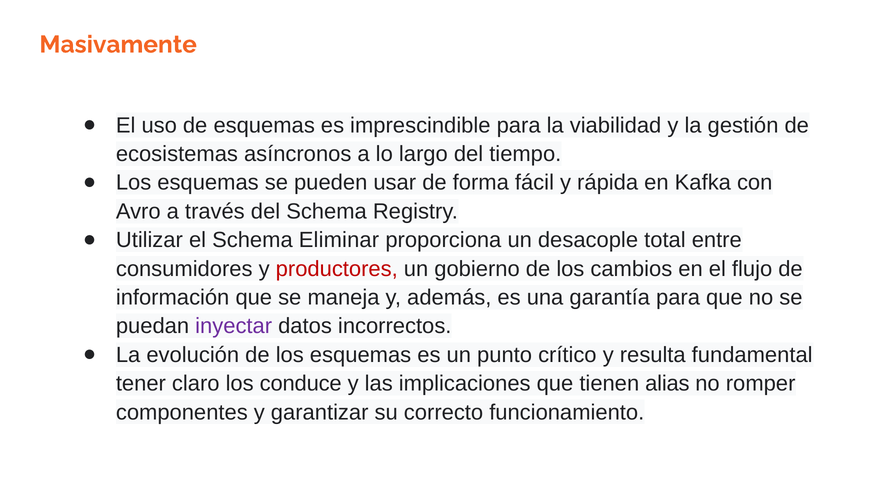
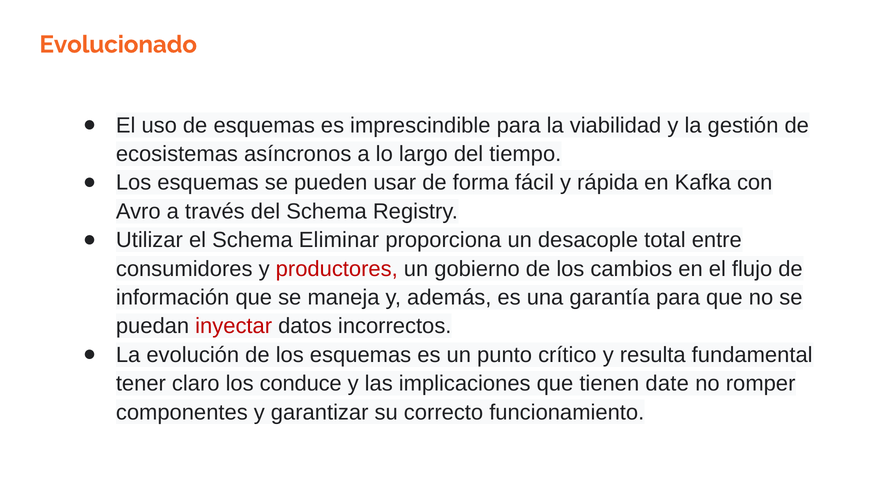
Masivamente: Masivamente -> Evolucionado (118, 45)
inyectar colour: purple -> red (234, 327)
alias: alias -> date (667, 384)
